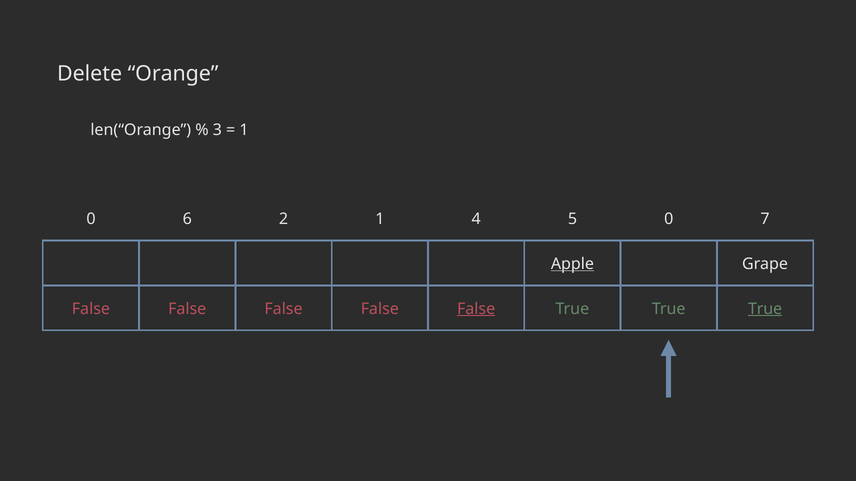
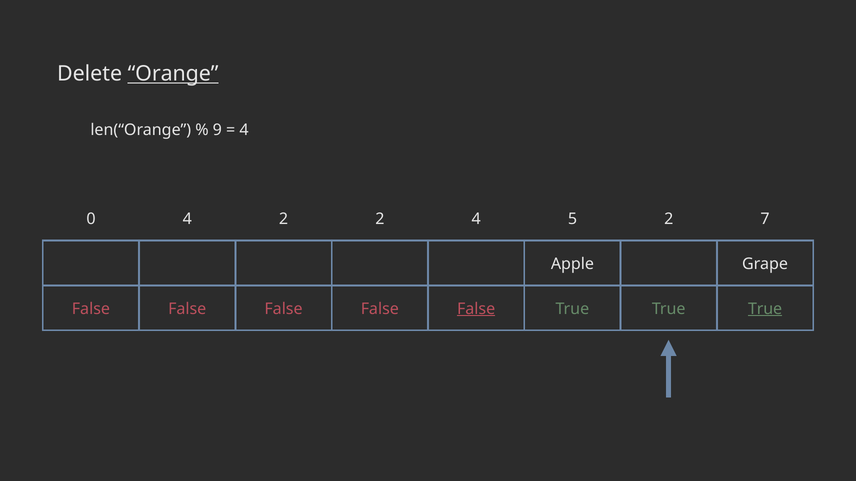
Orange underline: none -> present (173, 74)
3: 3 -> 9 (217, 130)
1: 1 -> 4 (244, 130)
0 6: 6 -> 4 (187, 219)
2 1: 1 -> 2 (380, 219)
5 0: 0 -> 2 (669, 219)
Apple underline: present -> none (572, 264)
